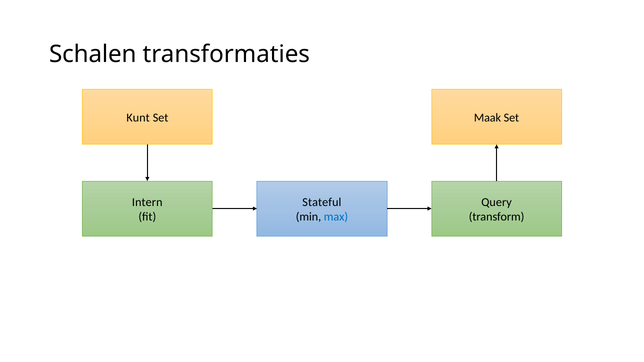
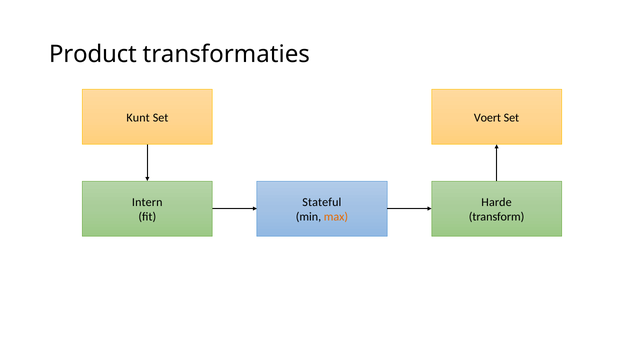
Schalen: Schalen -> Product (93, 54)
Maak: Maak -> Voert (488, 118)
Query: Query -> Harde (497, 202)
max colour: blue -> orange (336, 217)
